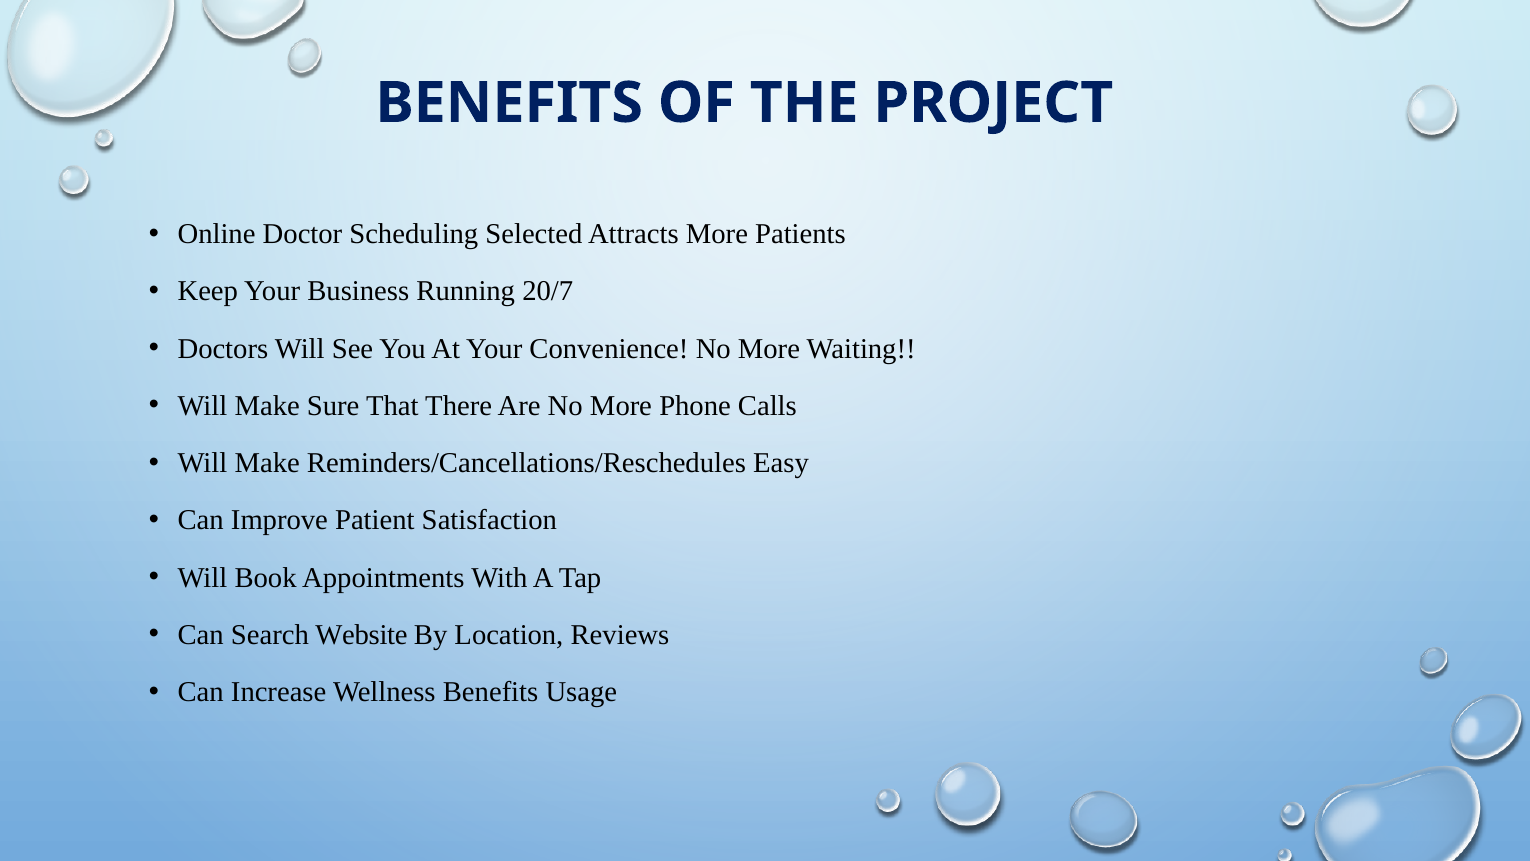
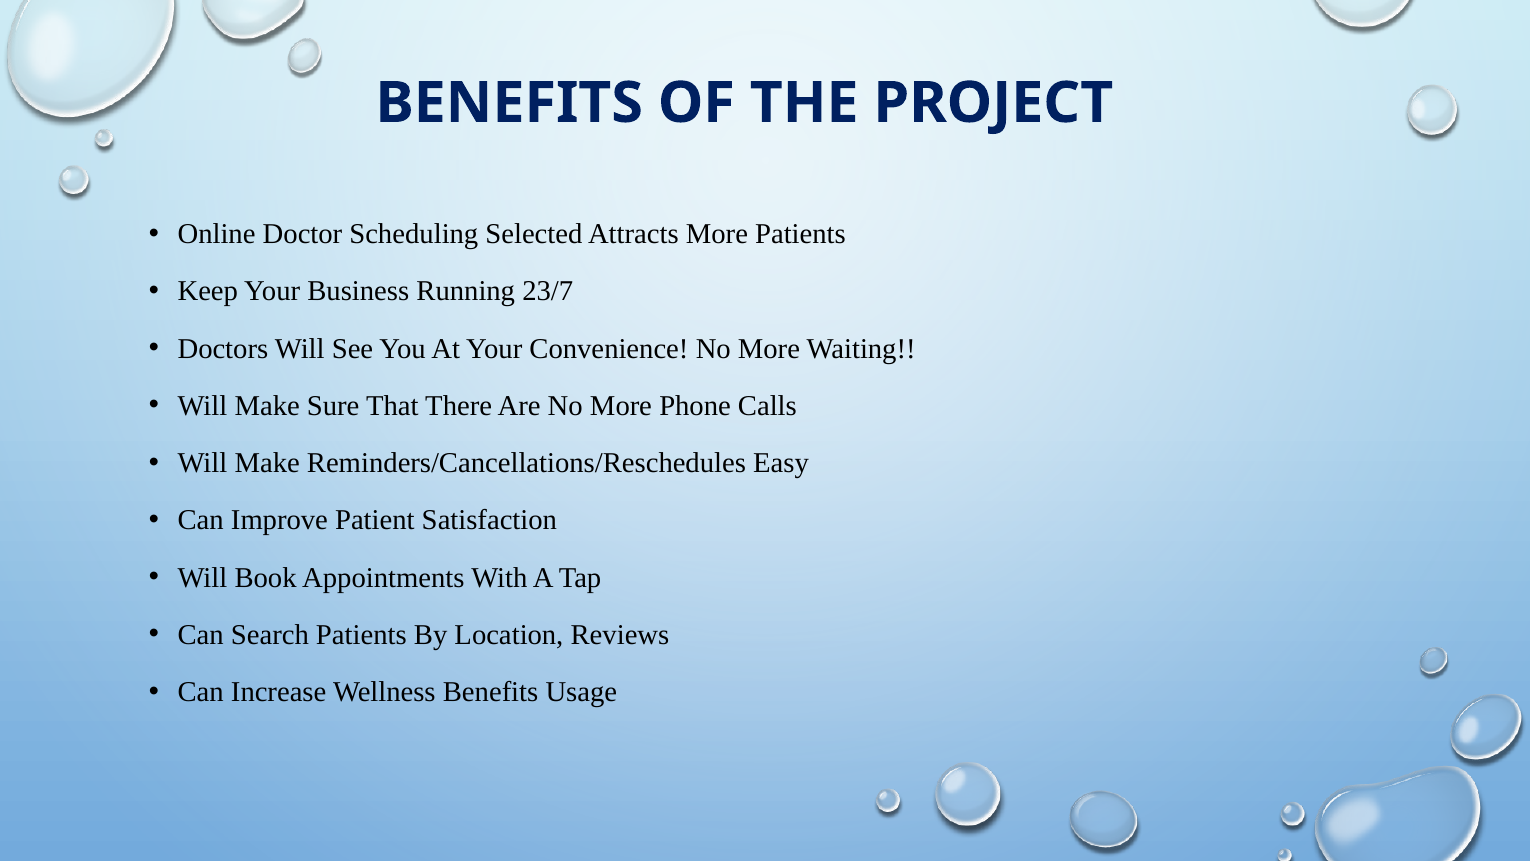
20/7: 20/7 -> 23/7 (548, 291)
Search Website: Website -> Patients (361, 635)
